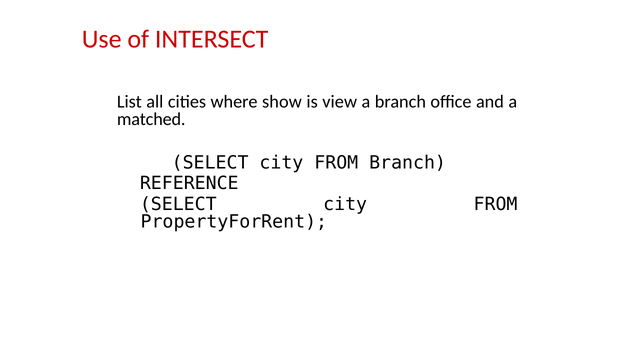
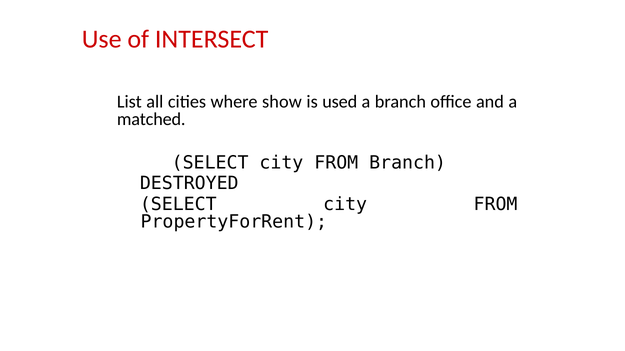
view: view -> used (340, 102)
REFERENCE: REFERENCE -> DESTROYED (189, 184)
